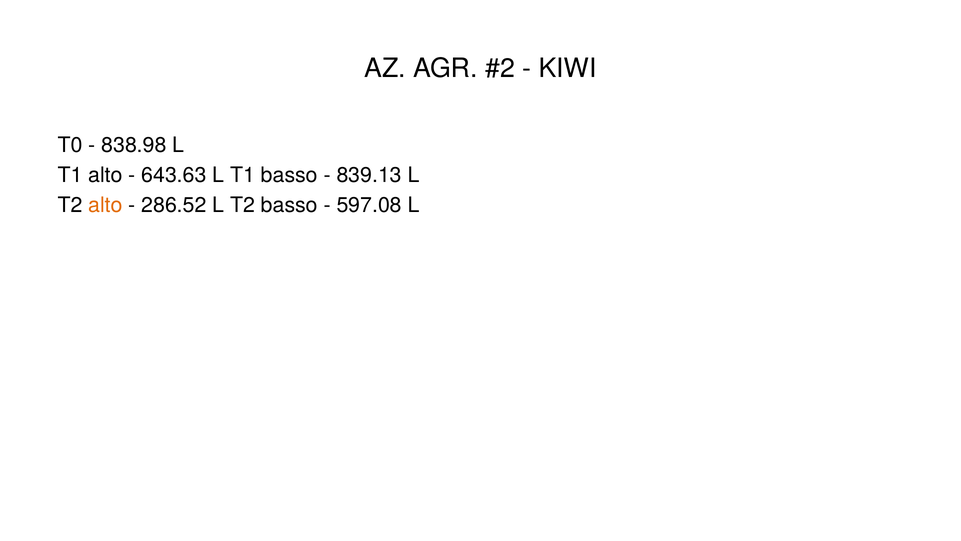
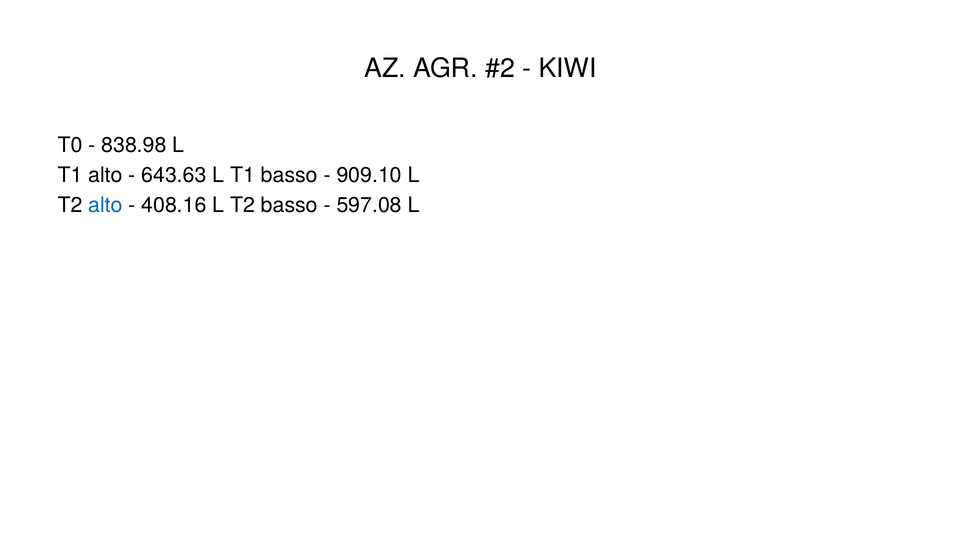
839.13: 839.13 -> 909.10 (369, 175)
alto colour: orange -> blue (105, 205)
286.52: 286.52 -> 408.16 (174, 205)
